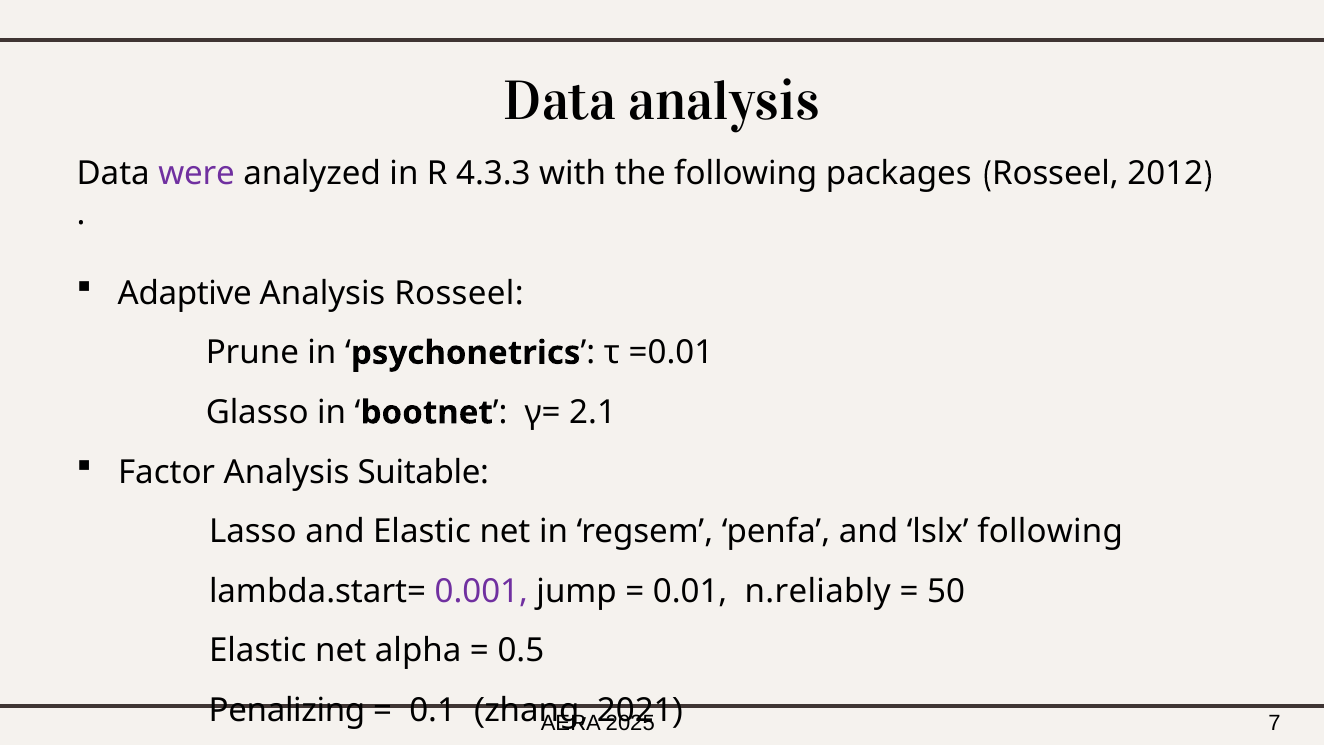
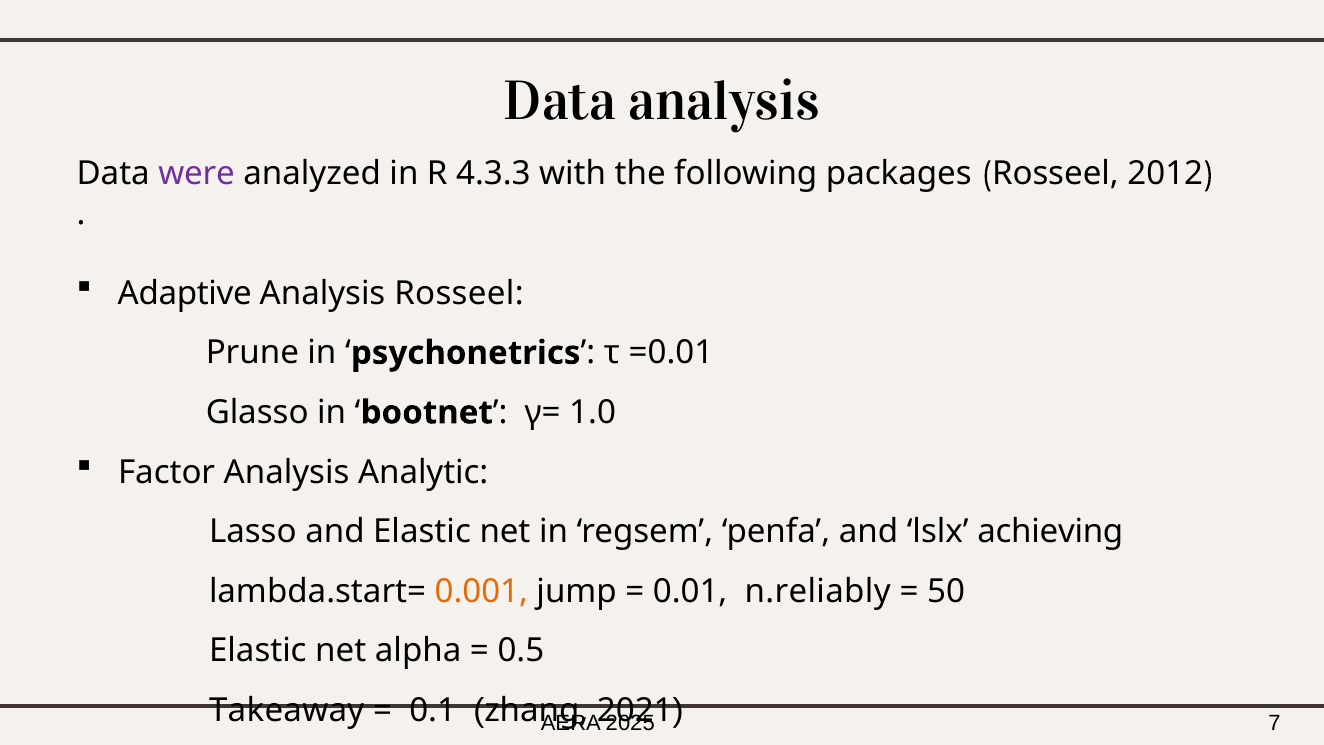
2.1: 2.1 -> 1.0 (593, 412)
Suitable: Suitable -> Analytic (423, 472)
lslx following: following -> achieving (1050, 532)
0.001 colour: purple -> orange (481, 591)
Penalizing: Penalizing -> Takeaway (287, 710)
